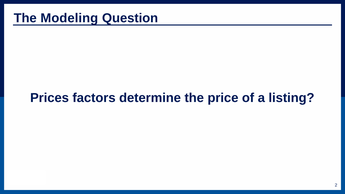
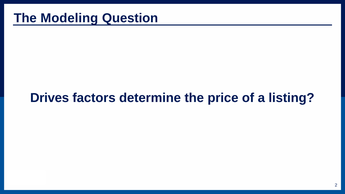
Prices: Prices -> Drives (50, 98)
